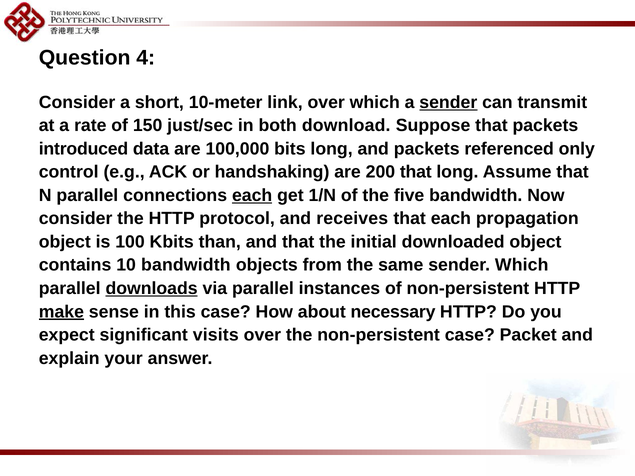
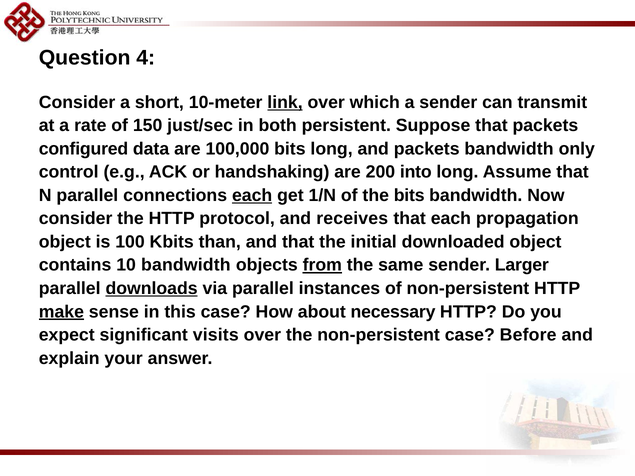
link underline: none -> present (285, 102)
sender underline: present -> none (448, 102)
download: download -> persistent (346, 126)
introduced: introduced -> configured (84, 149)
packets referenced: referenced -> bandwidth (509, 149)
200 that: that -> into (416, 172)
the five: five -> bits (409, 195)
from underline: none -> present (322, 265)
sender Which: Which -> Larger (522, 265)
Packet: Packet -> Before (528, 335)
